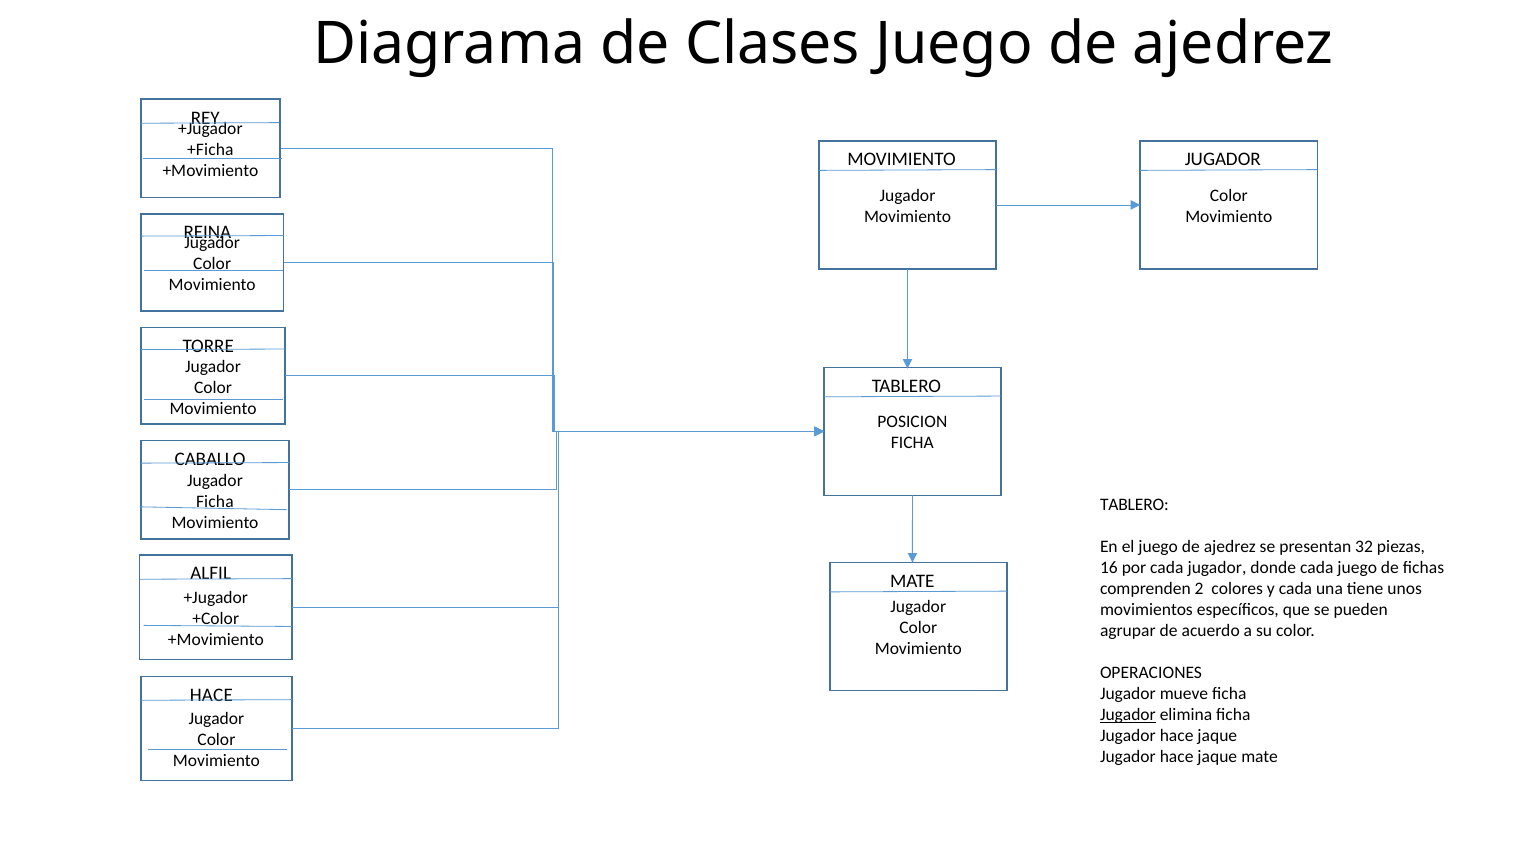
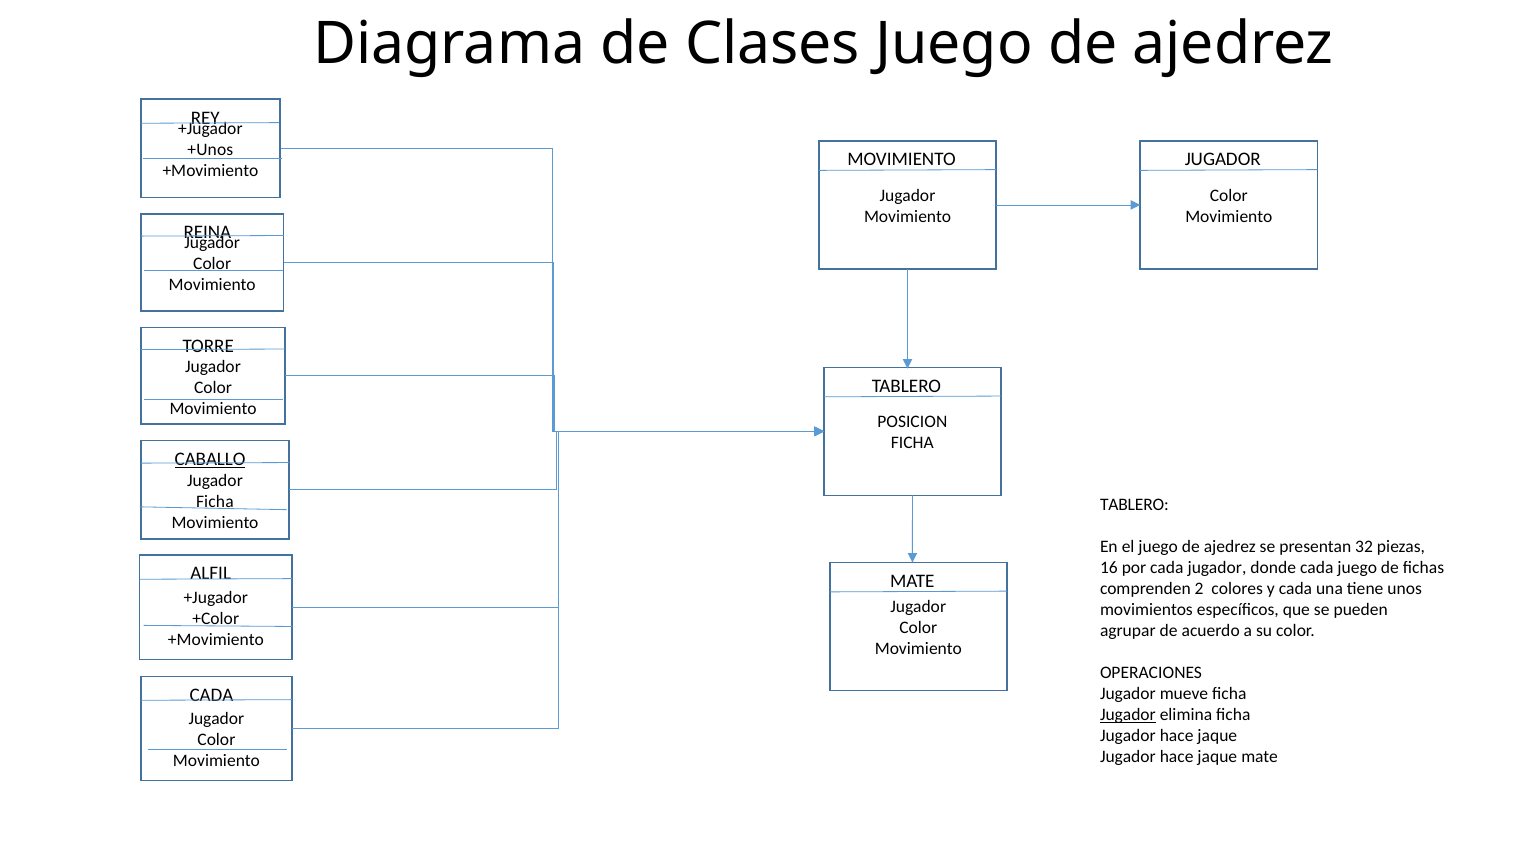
+Ficha: +Ficha -> +Unos (210, 150)
CABALLO underline: none -> present (210, 459)
HACE: HACE -> CADA (212, 695)
